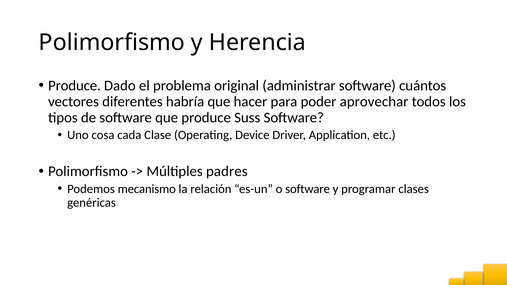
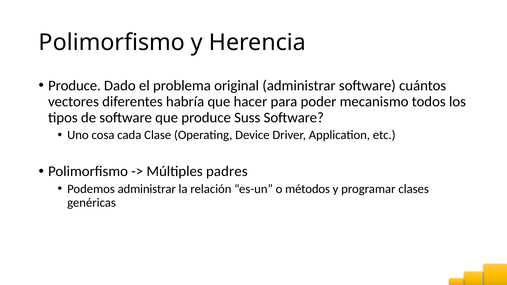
aprovechar: aprovechar -> mecanismo (374, 102)
Podemos mecanismo: mecanismo -> administrar (147, 189)
o software: software -> métodos (308, 189)
